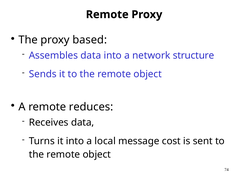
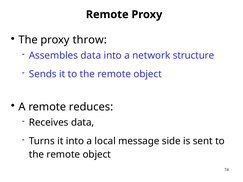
based: based -> throw (90, 40)
cost: cost -> side (171, 141)
